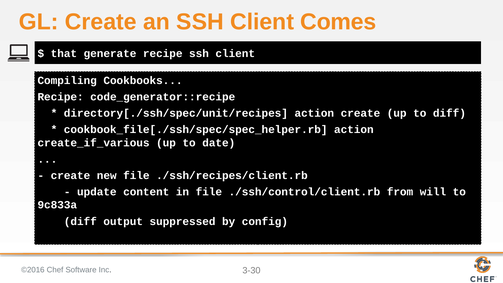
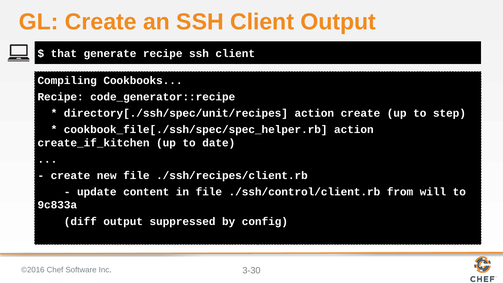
Client Comes: Comes -> Output (338, 22)
to diff: diff -> step (449, 113)
create_if_various: create_if_various -> create_if_kitchen (94, 143)
